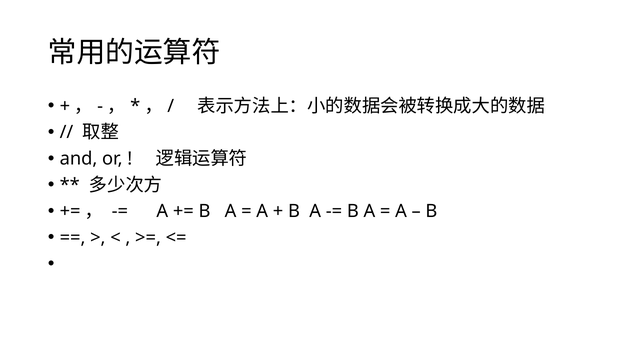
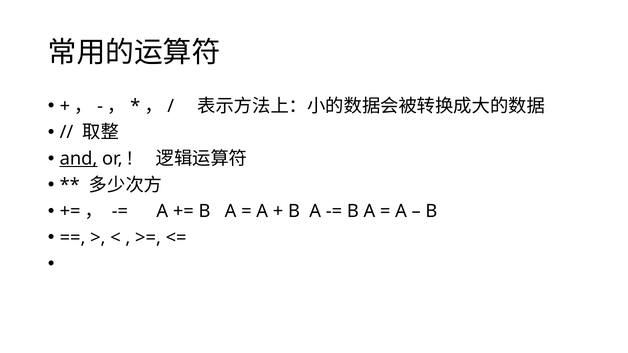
and underline: none -> present (79, 159)
